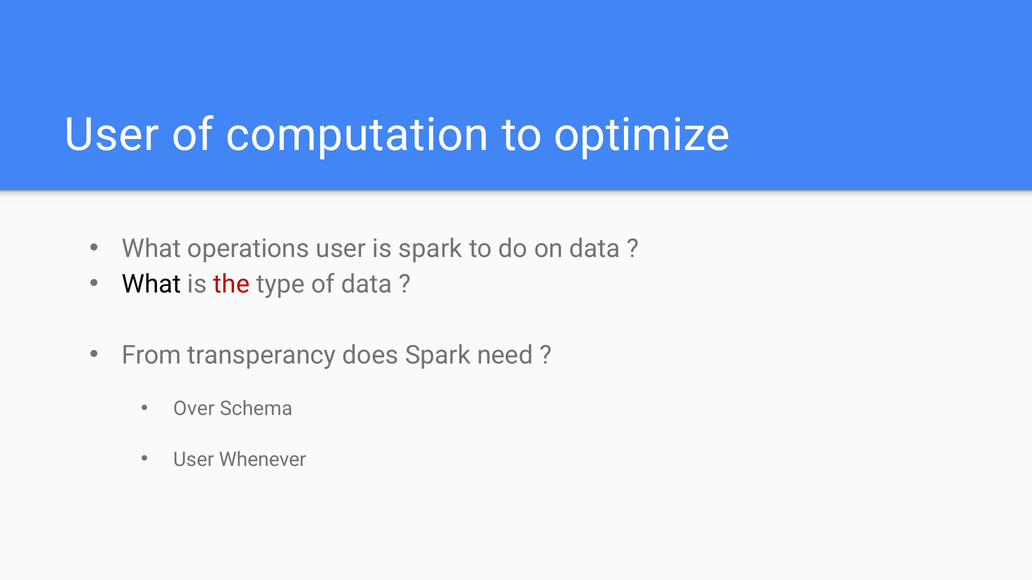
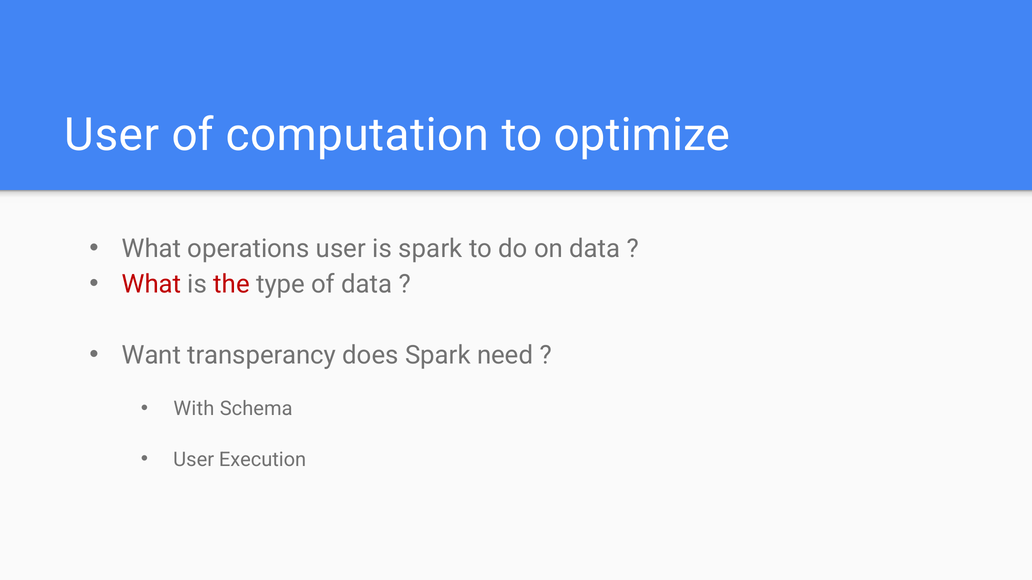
What colour: black -> red (151, 284)
From: From -> Want (151, 356)
Over: Over -> With (194, 409)
Whenever: Whenever -> Execution (263, 460)
